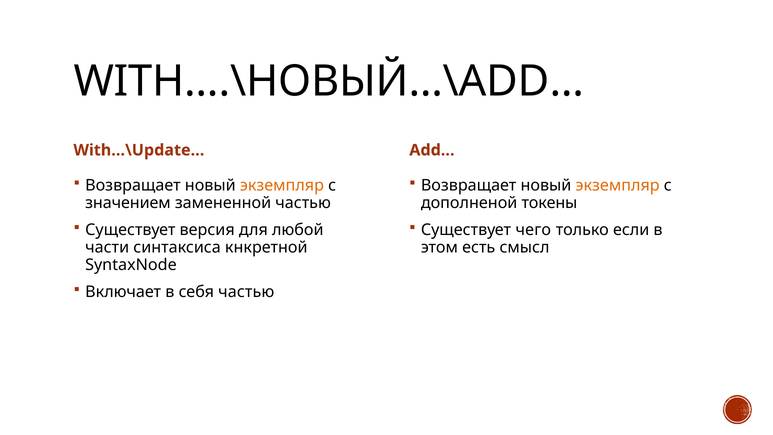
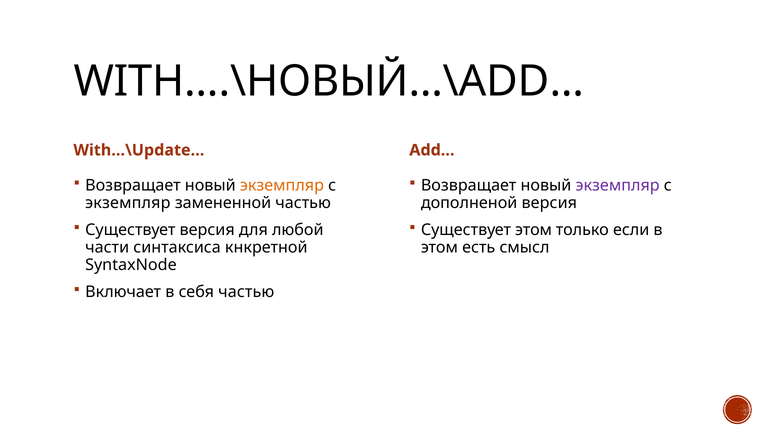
экземпляр colour: orange -> purple (618, 185)
значением: значением -> экземпляр (128, 203)
дополненой токены: токены -> версия (549, 203)
Существует чего: чего -> этом (533, 230)
